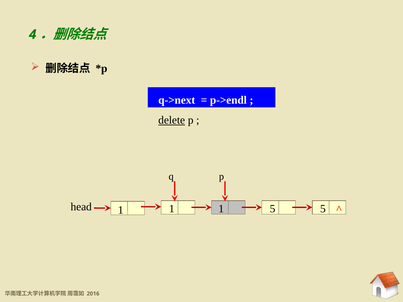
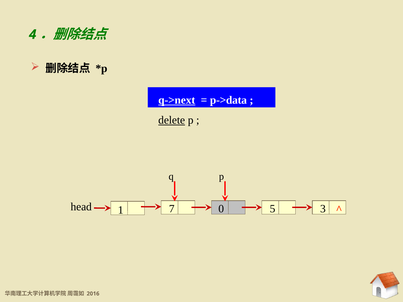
q->next underline: none -> present (177, 100)
p->endl: p->endl -> p->data (228, 100)
head 1: 1 -> 0 (221, 209)
5 5: 5 -> 3 (323, 209)
1 1: 1 -> 7 (172, 209)
